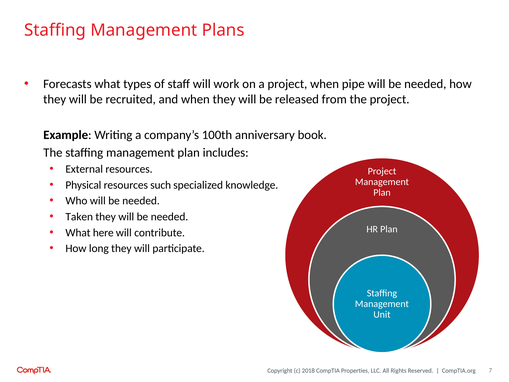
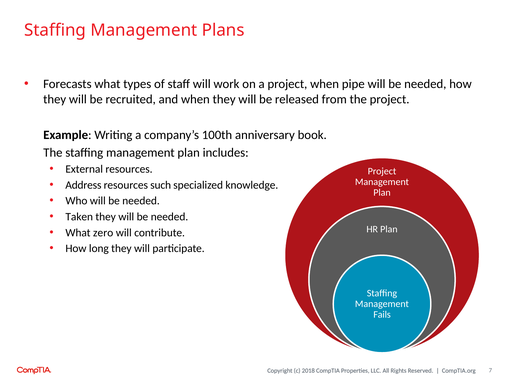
Physical: Physical -> Address (83, 185)
here: here -> zero (103, 232)
Unit: Unit -> Fails (382, 314)
